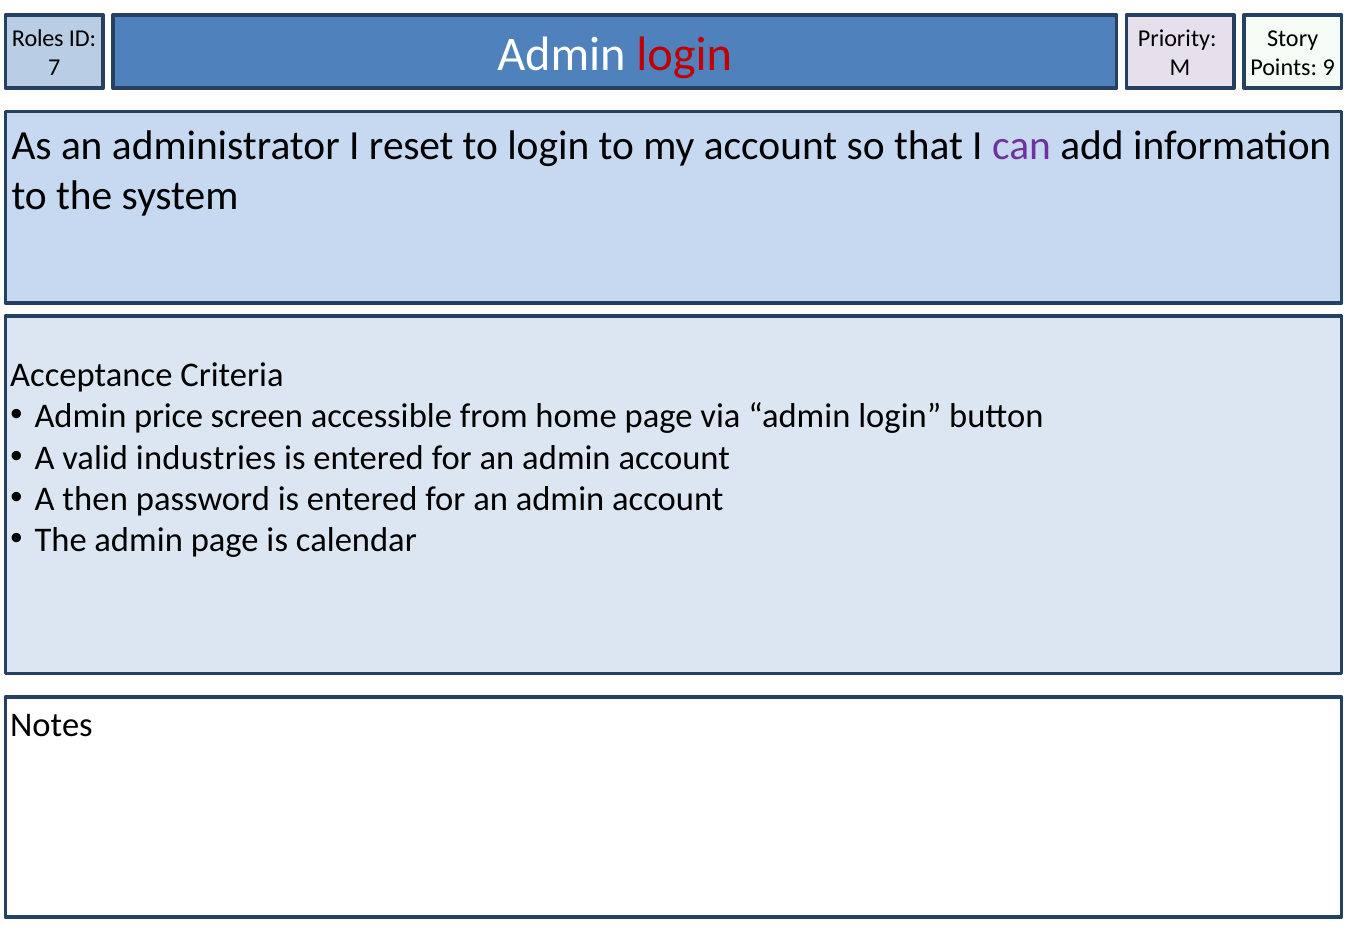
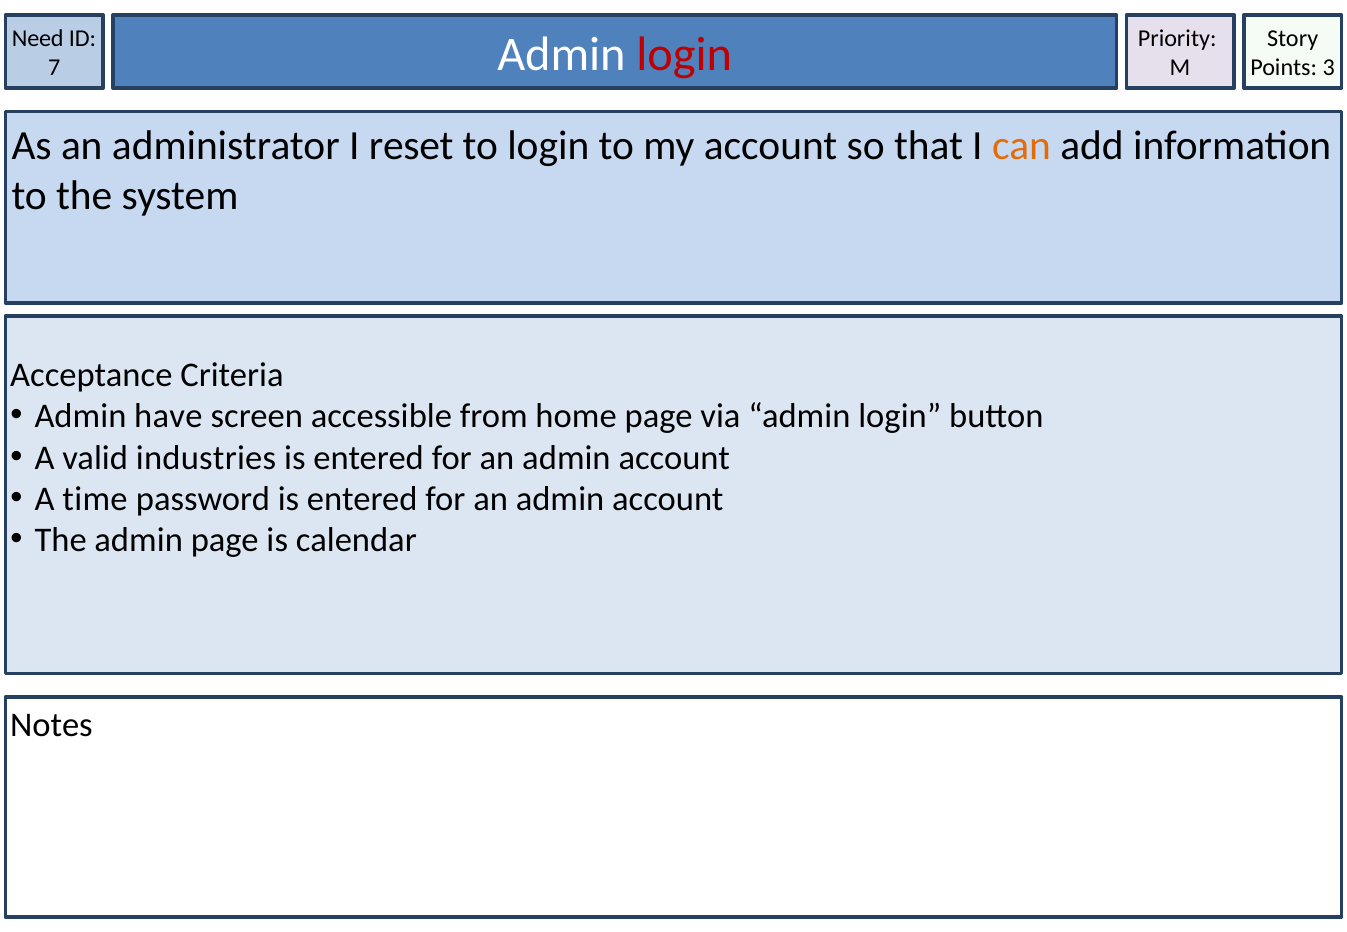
Roles: Roles -> Need (38, 39)
9: 9 -> 3 (1329, 68)
can colour: purple -> orange (1022, 146)
price: price -> have (168, 416)
then: then -> time (95, 499)
